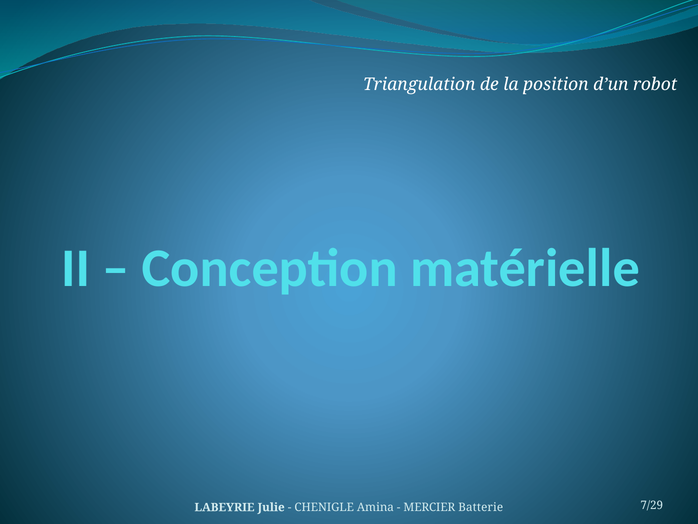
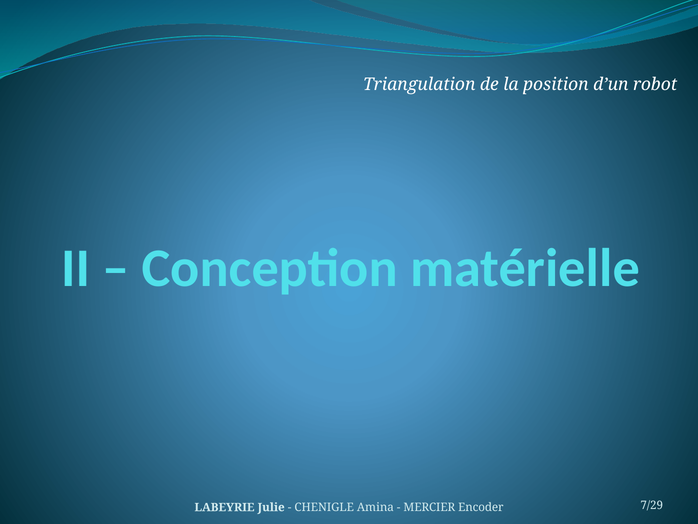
Batterie: Batterie -> Encoder (481, 507)
